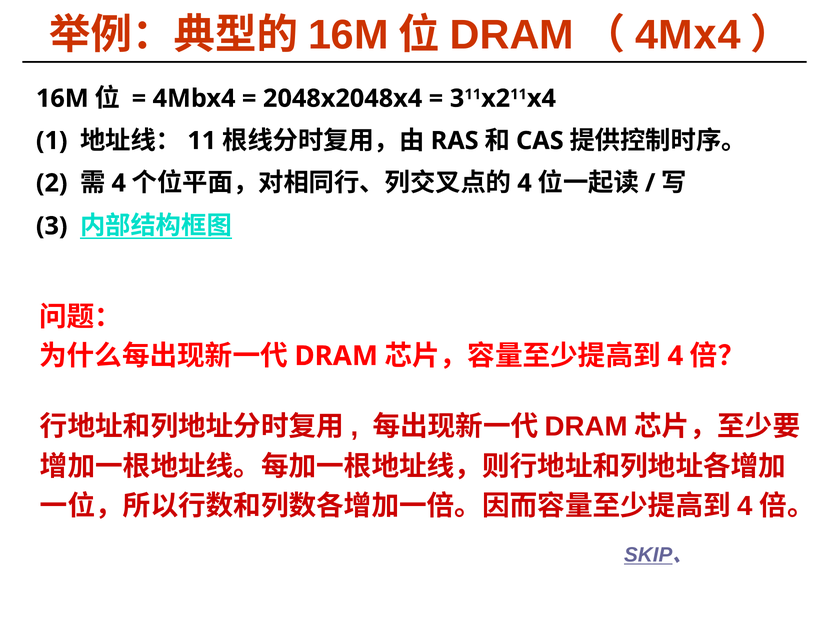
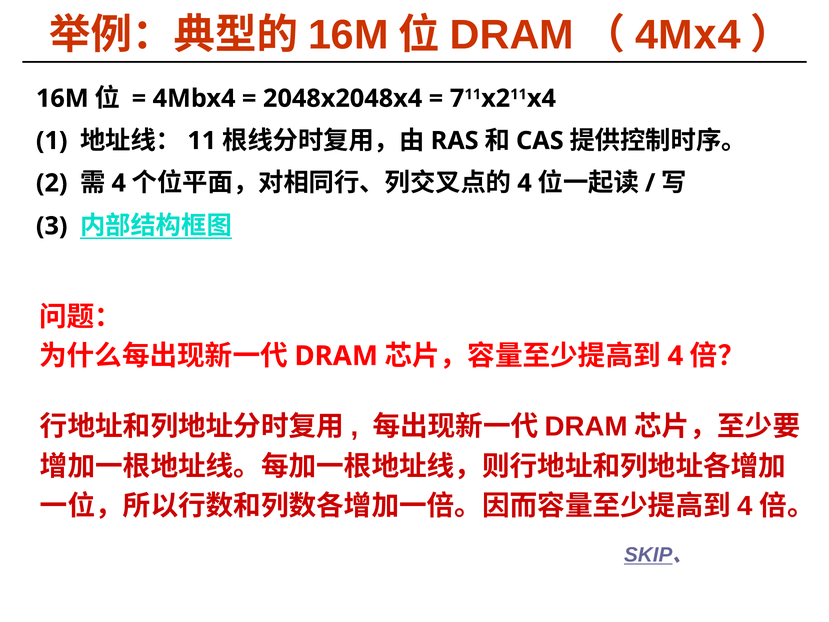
3: 3 -> 7 (457, 98)
